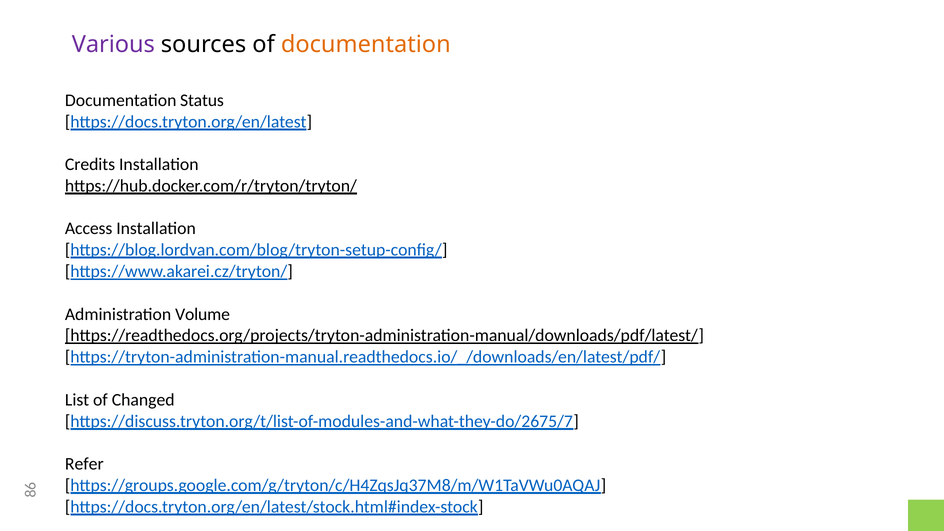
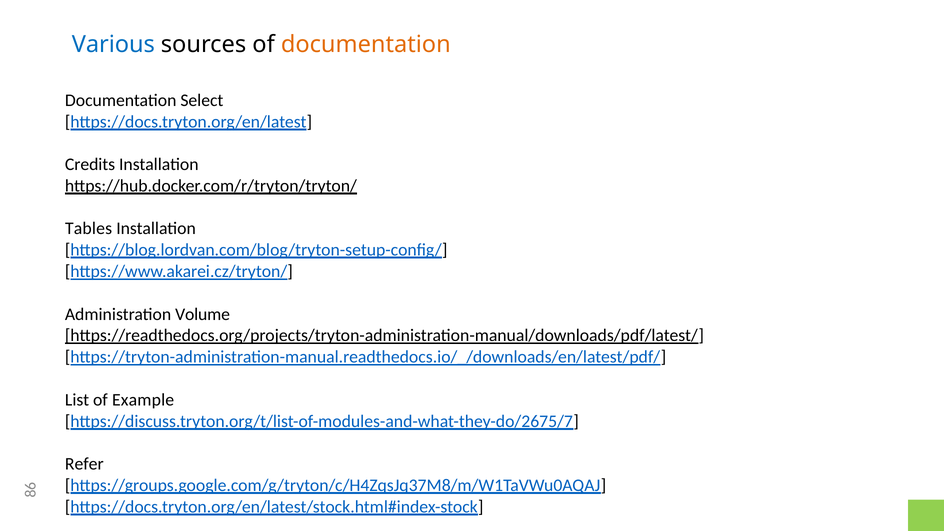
Various colour: purple -> blue (113, 44)
Status: Status -> Select (202, 100)
Access: Access -> Tables (89, 229)
Changed: Changed -> Example (143, 400)
